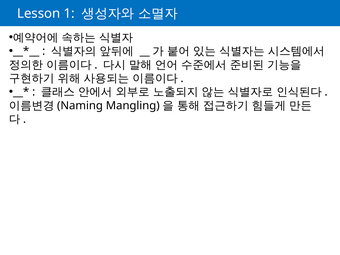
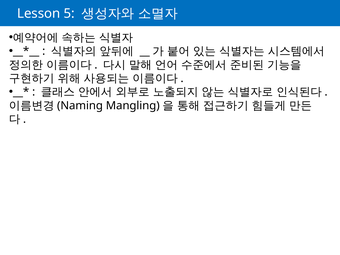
1: 1 -> 5 (69, 13)
